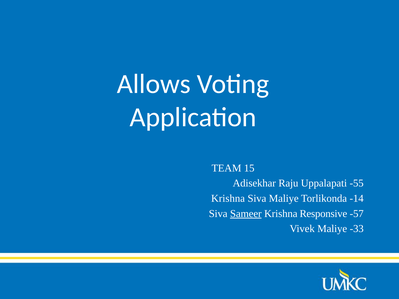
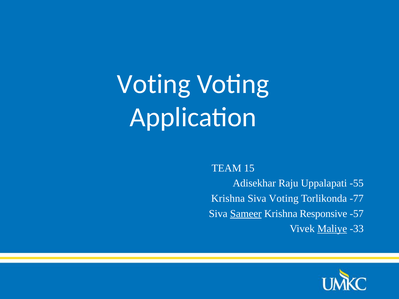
Allows: Allows -> Voting (154, 84)
Siva Maliye: Maliye -> Voting (284, 199)
-14: -14 -> -77 (357, 199)
Maliye underline: none -> present (332, 229)
